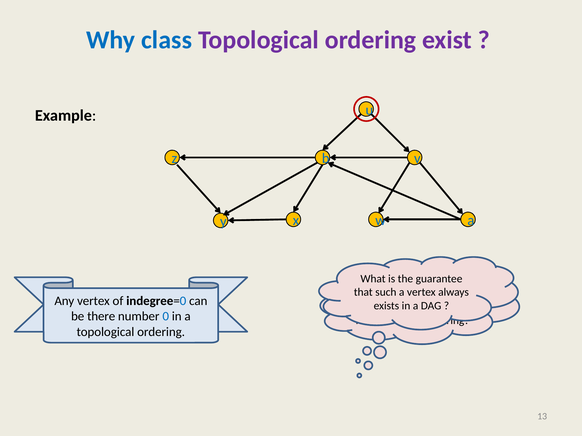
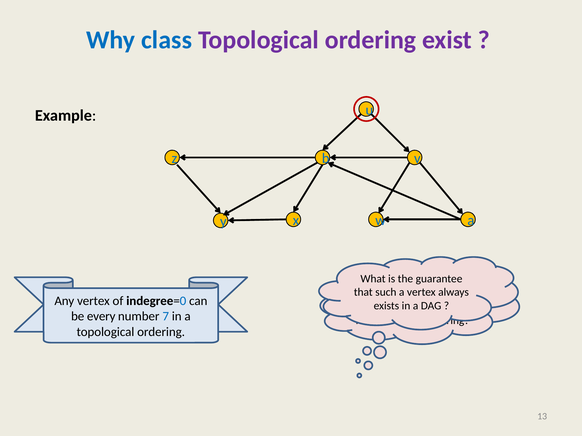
be there: there -> every (101, 317)
0: 0 -> 7 (166, 317)
